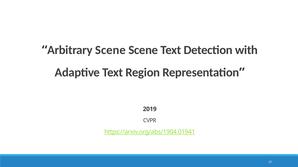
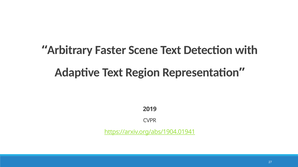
Arbitrary Scene: Scene -> Faster (111, 50)
